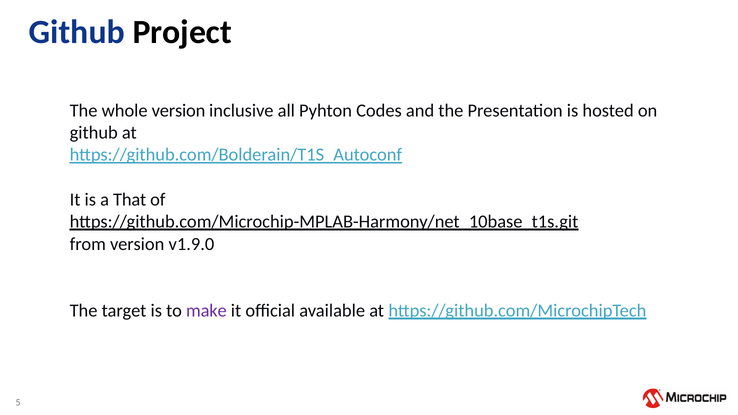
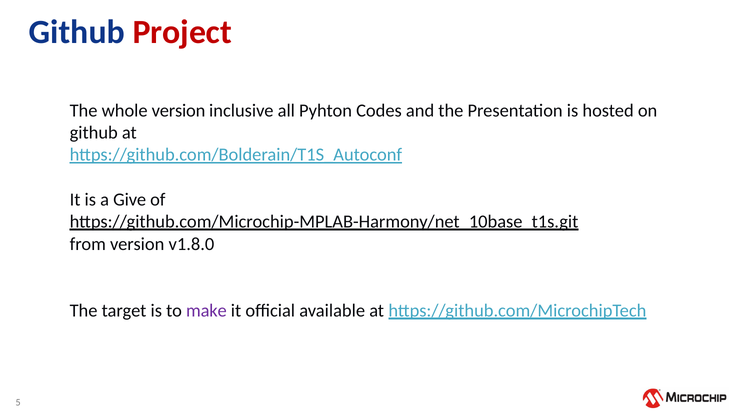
Project colour: black -> red (182, 32)
That: That -> Give (130, 200)
v1.9.0: v1.9.0 -> v1.8.0 (191, 244)
